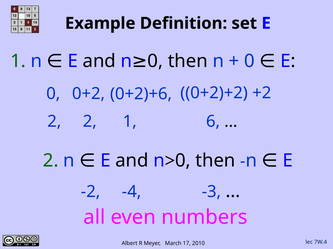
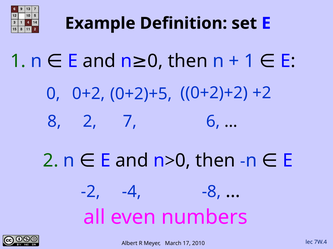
0: 0 -> 1 (249, 61)
0+2)+6: 0+2)+6 -> 0+2)+5 (141, 94)
2: 2 -> 8 (54, 122)
2 1: 1 -> 7 (130, 122)
-3: -3 -> -8 (212, 192)
